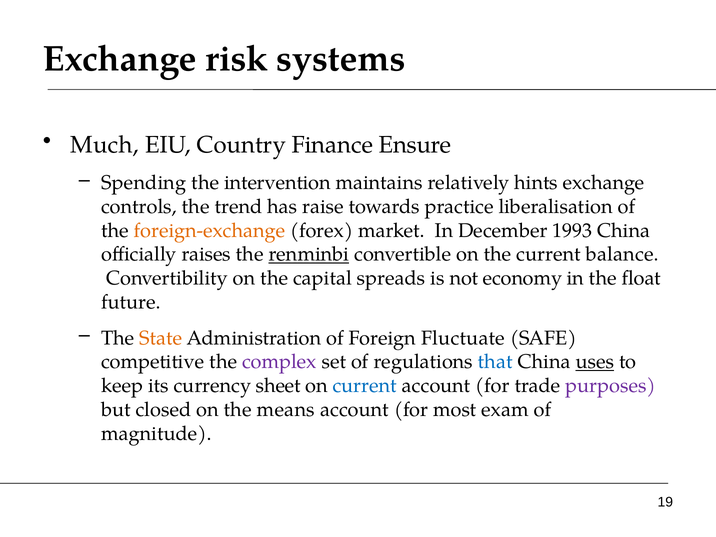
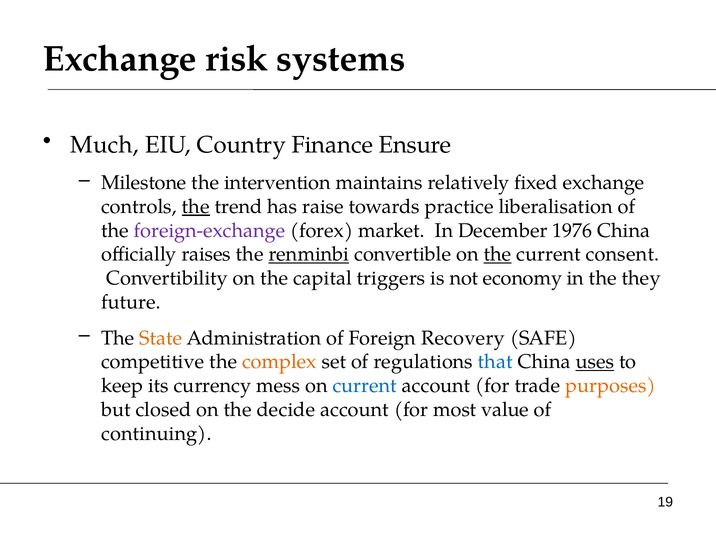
Spending: Spending -> Milestone (144, 183)
hints: hints -> fixed (536, 183)
the underline: none -> present (196, 207)
foreign-exchange colour: orange -> purple (210, 231)
1993: 1993 -> 1976 (572, 231)
the underline: none -> present (498, 254)
balance: balance -> consent (622, 254)
spreads: spreads -> triggers (391, 278)
float: float -> they (641, 278)
Fluctuate: Fluctuate -> Recovery (463, 338)
complex colour: purple -> orange (279, 362)
sheet: sheet -> mess (278, 386)
purposes colour: purple -> orange (611, 386)
means: means -> decide (286, 410)
exam: exam -> value (505, 410)
magnitude: magnitude -> continuing (156, 433)
